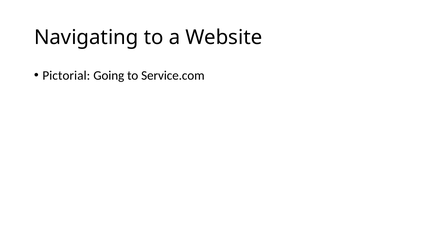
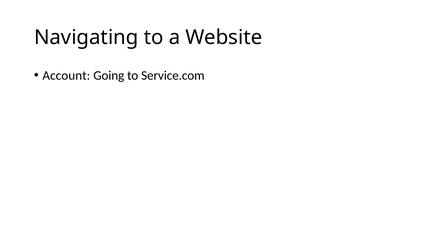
Pictorial: Pictorial -> Account (66, 75)
